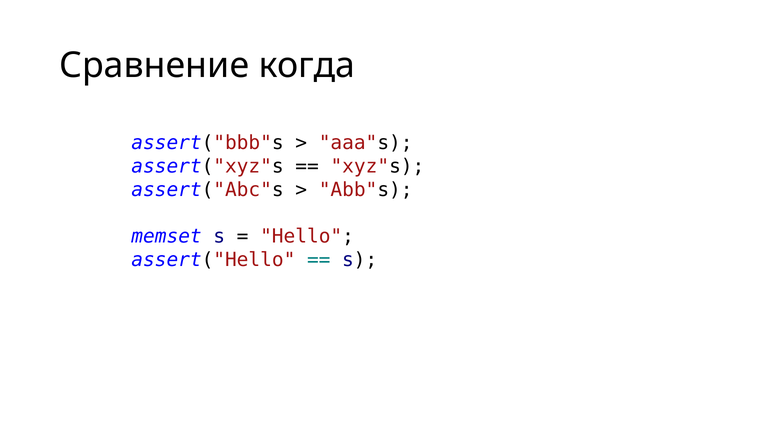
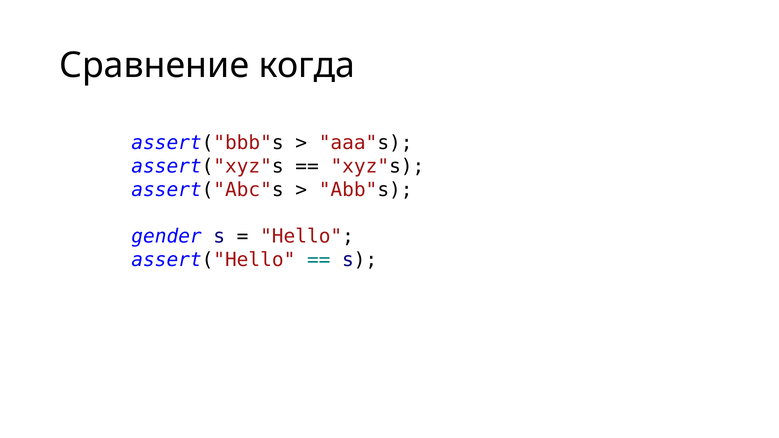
memset: memset -> gender (167, 236)
